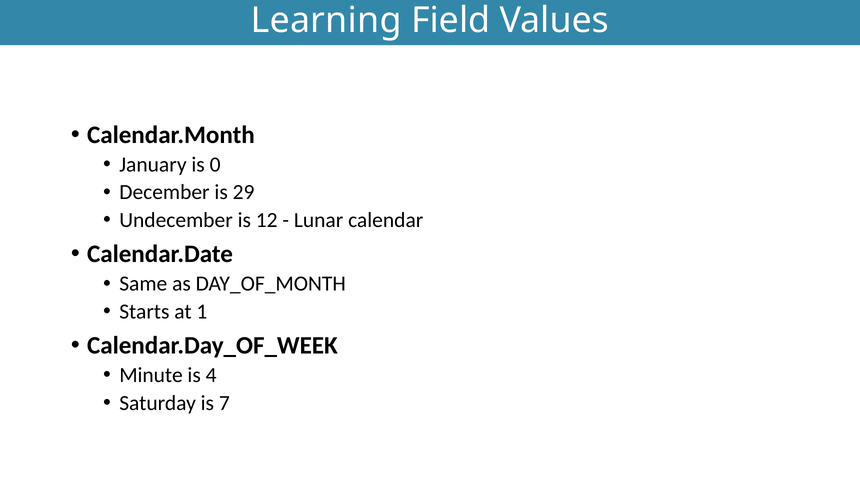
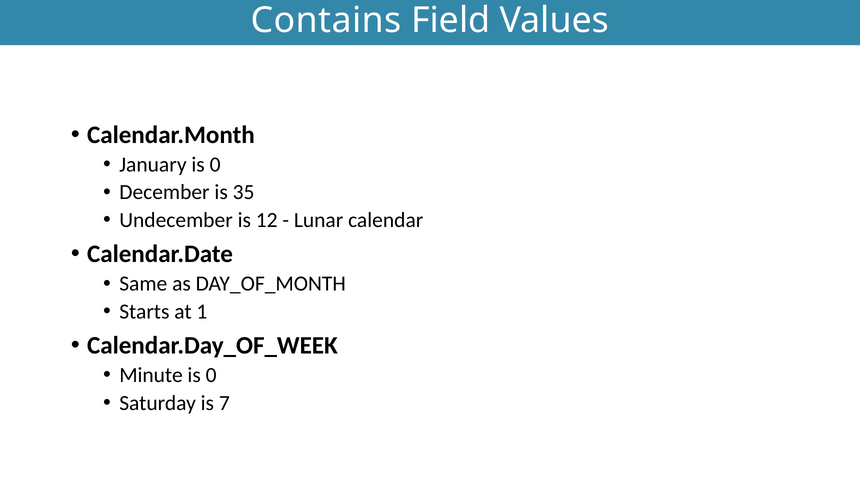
Learning: Learning -> Contains (326, 20)
29: 29 -> 35 (244, 192)
4: 4 -> 0 (211, 375)
